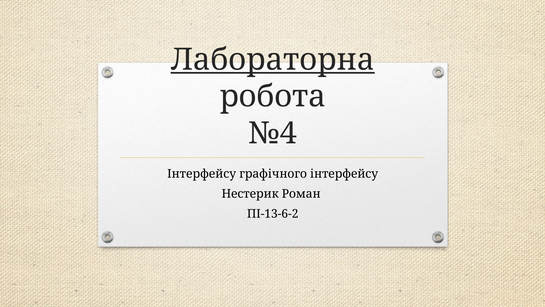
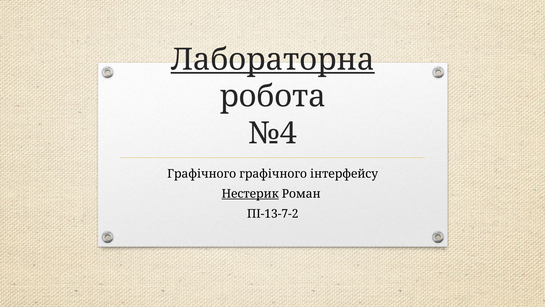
Інтерфейсу: Інтерфейсу -> Графічного (202, 174)
Нестерик underline: none -> present (250, 194)
ПІ-13-6-2: ПІ-13-6-2 -> ПІ-13-7-2 (273, 214)
